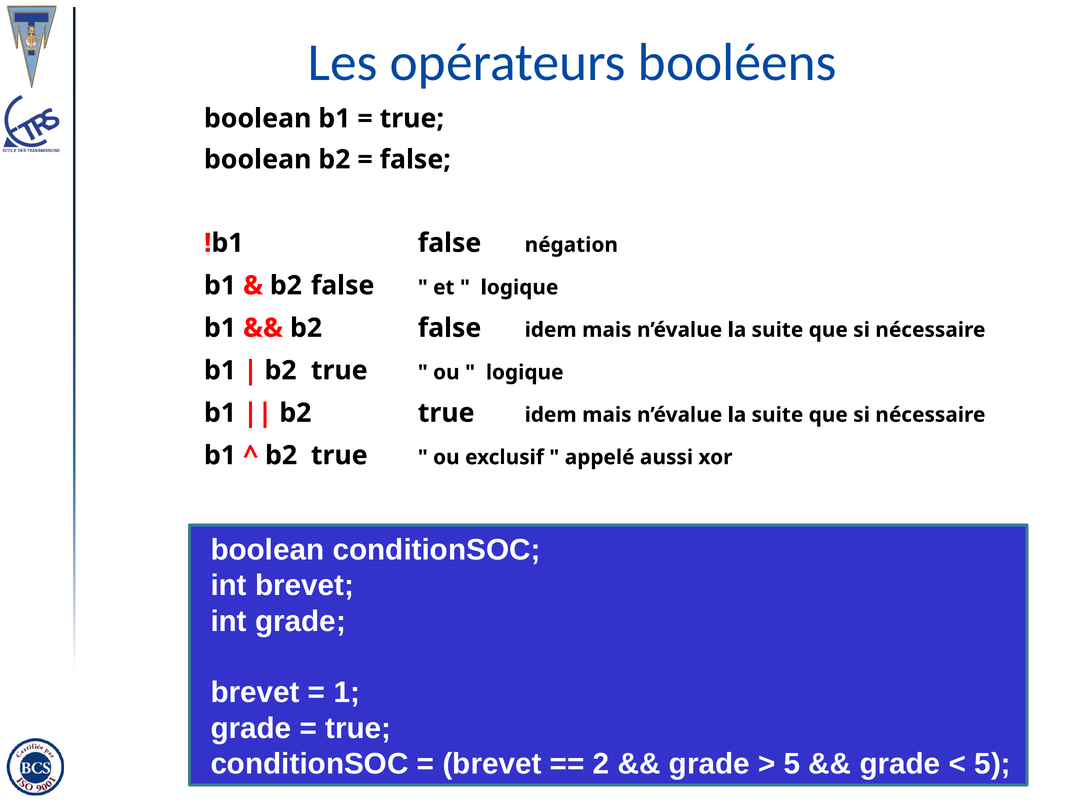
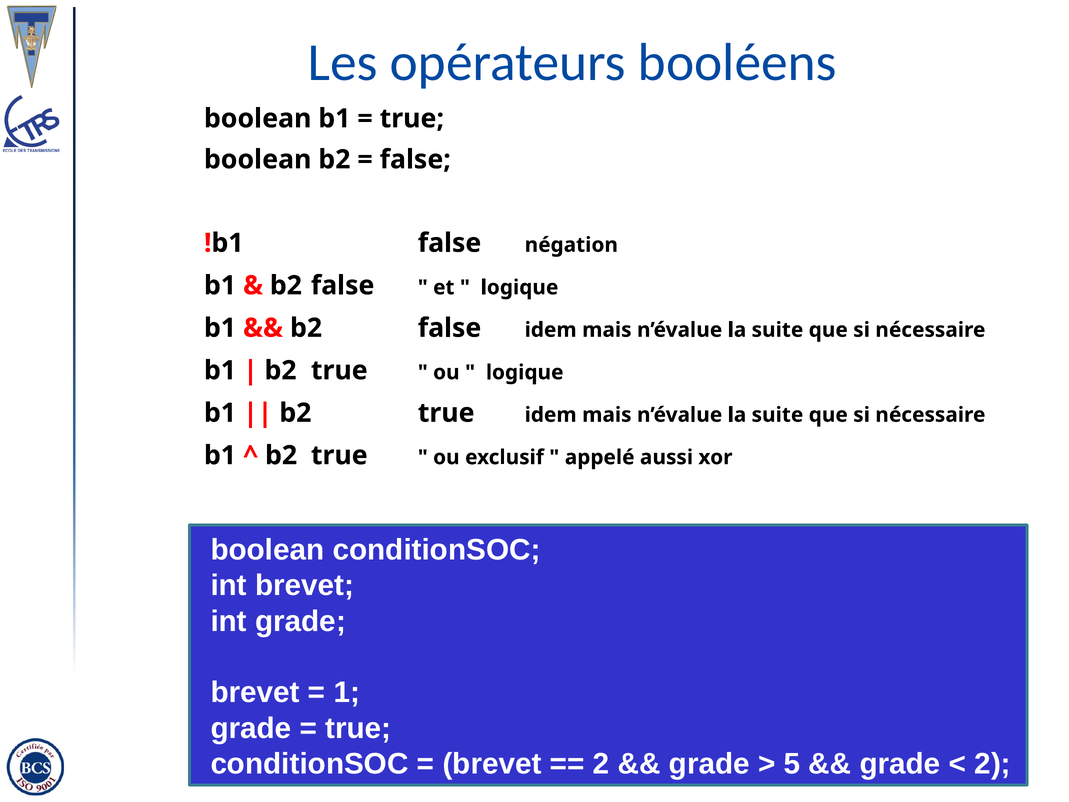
5: 5 -> 2 (993, 764)
